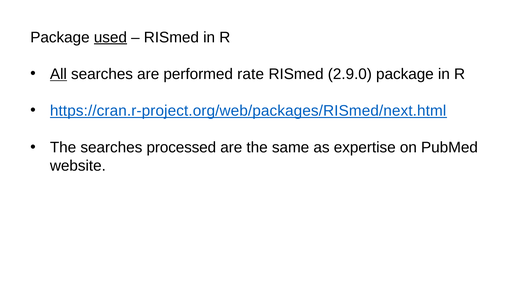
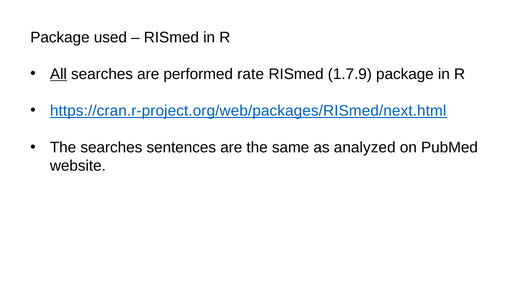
used underline: present -> none (110, 37)
2.9.0: 2.9.0 -> 1.7.9 (350, 74)
processed: processed -> sentences (181, 147)
expertise: expertise -> analyzed (365, 147)
